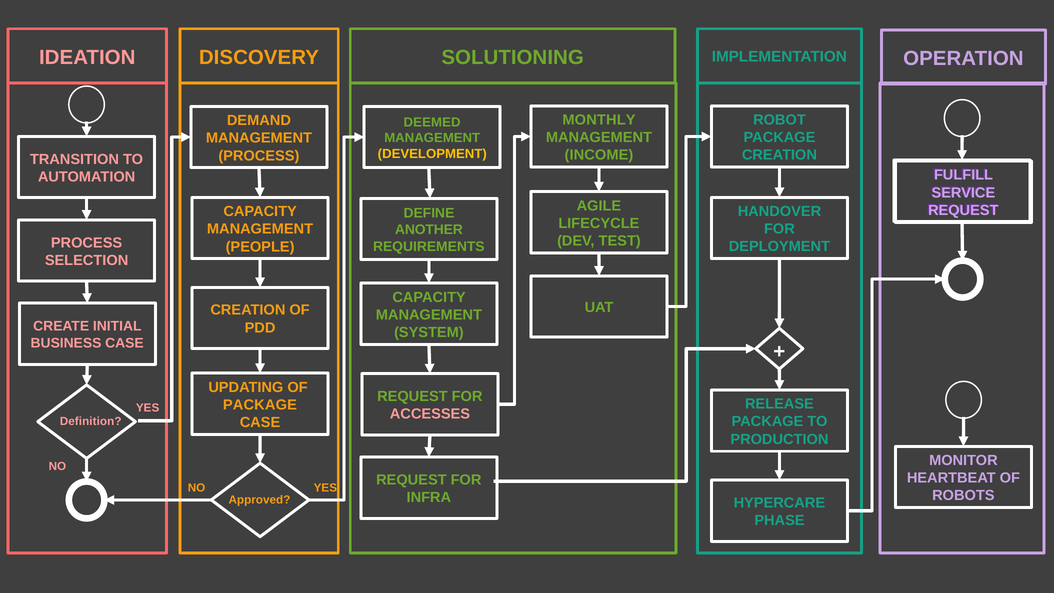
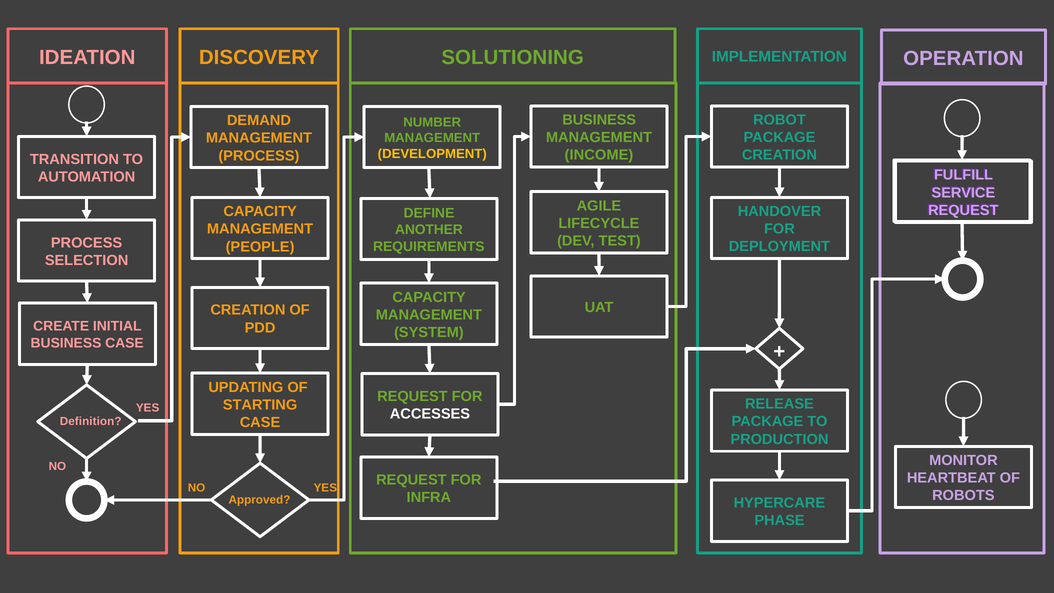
MONTHLY: MONTHLY -> BUSINESS (599, 120)
DEEMED: DEEMED -> NUMBER (432, 122)
PACKAGE: PACKAGE -> STARTING (260, 405)
ACCESSES colour: pink -> white (430, 414)
